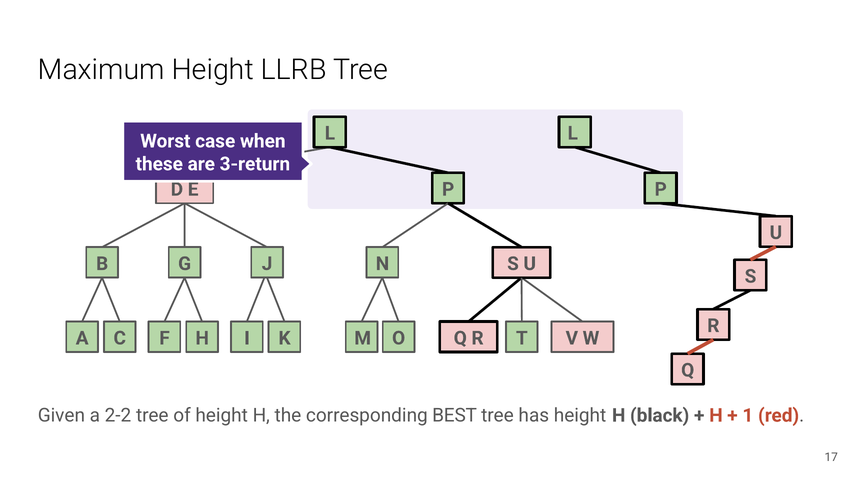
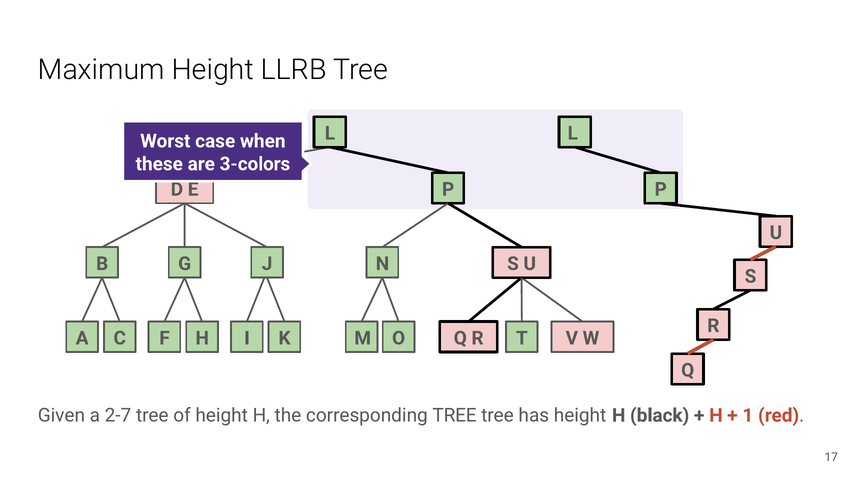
3-return: 3-return -> 3-colors (255, 164)
2-2: 2-2 -> 2-7 (118, 415)
corresponding BEST: BEST -> TREE (455, 415)
